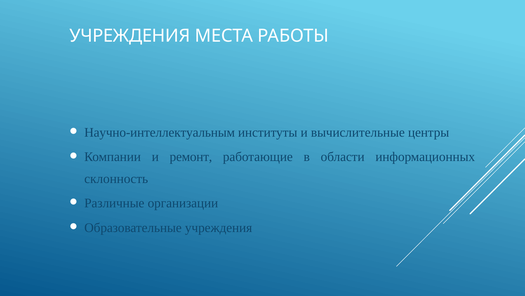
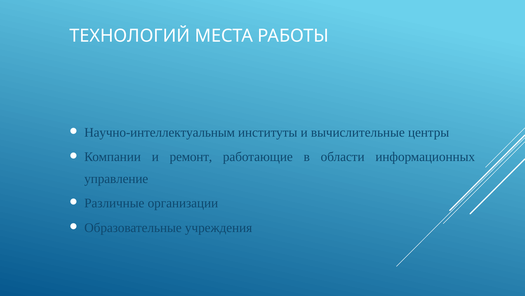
УЧРЕЖДЕНИЯ: УЧРЕЖДЕНИЯ -> ТЕХНОЛОГИЙ (130, 36)
склонность: склонность -> управление (116, 178)
